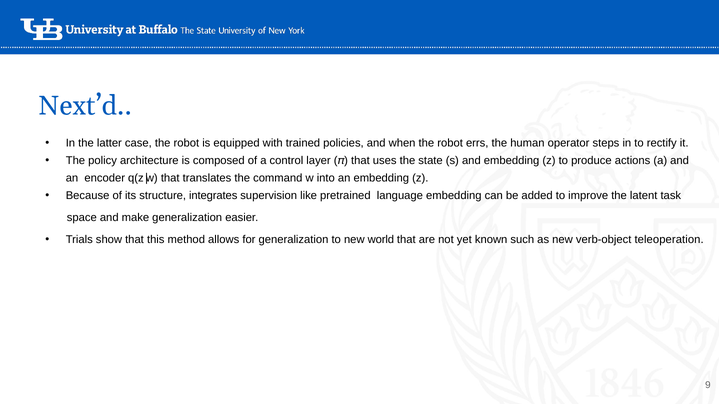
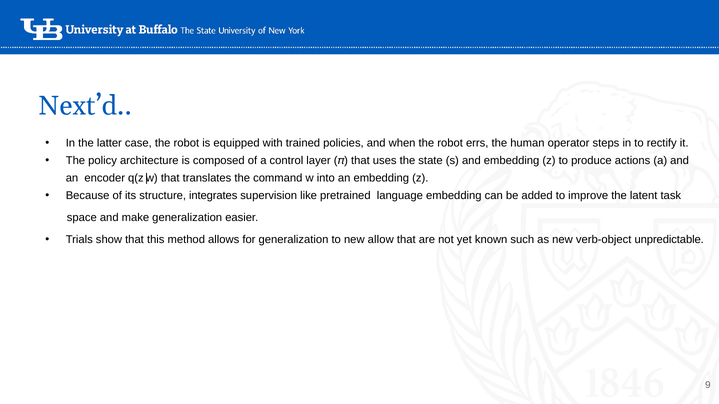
world: world -> allow (381, 240)
teleoperation: teleoperation -> unpredictable (669, 240)
